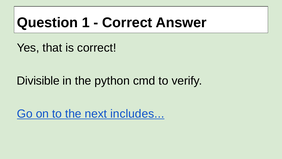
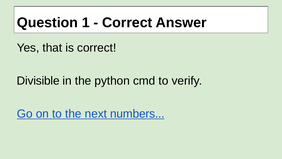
includes: includes -> numbers (137, 114)
